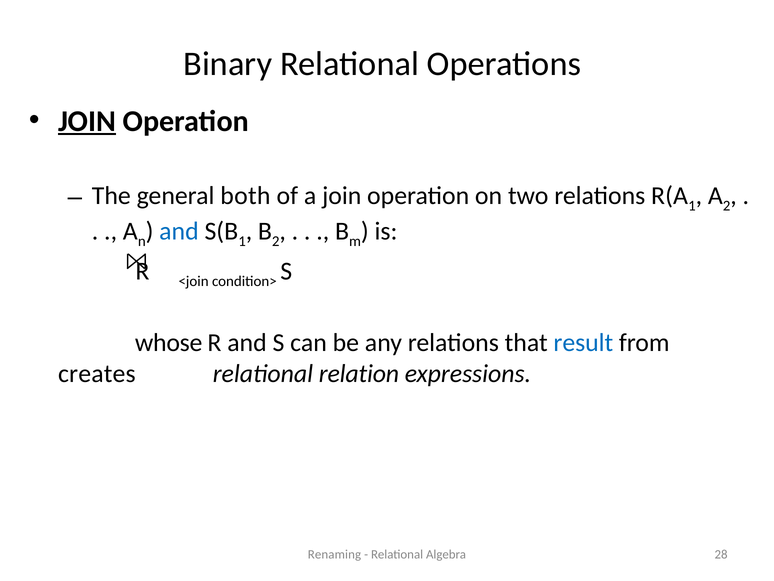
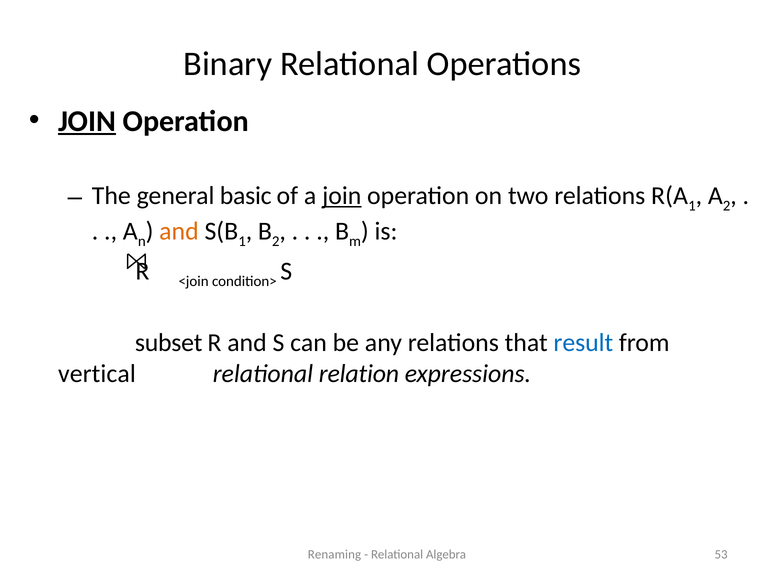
both: both -> basic (246, 196)
join underline: none -> present (342, 196)
and colour: blue -> orange (179, 231)
whose: whose -> subset (169, 343)
creates: creates -> vertical (97, 374)
28: 28 -> 53 (721, 554)
